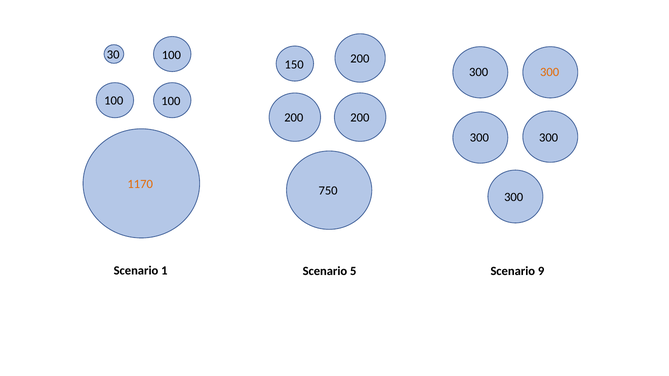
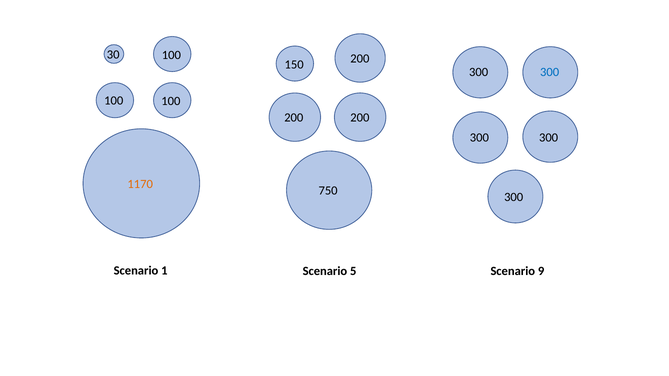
300 colour: orange -> blue (550, 72)
